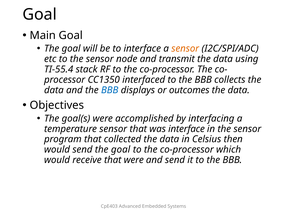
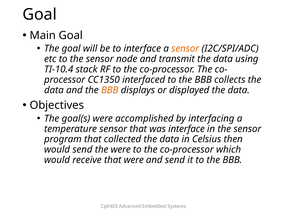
TI-55.4: TI-55.4 -> TI-10.4 (59, 69)
BBB colour: blue -> orange (110, 90)
outcomes: outcomes -> displayed (189, 90)
send the goal: goal -> were (121, 149)
